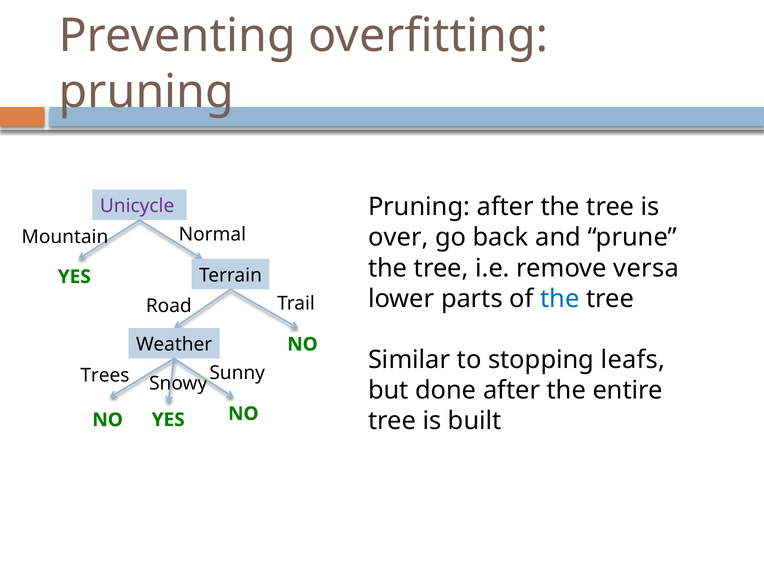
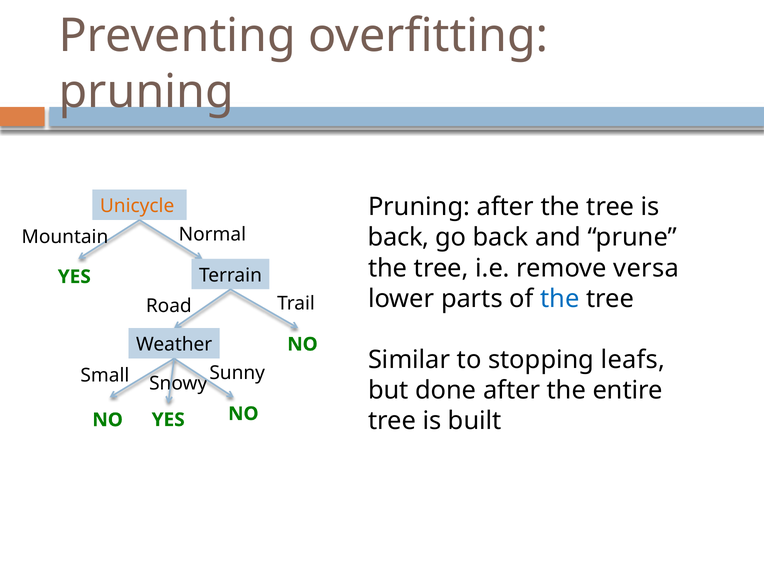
Unicycle colour: purple -> orange (137, 206)
over: over -> back (398, 238)
Trees: Trees -> Small (105, 375)
